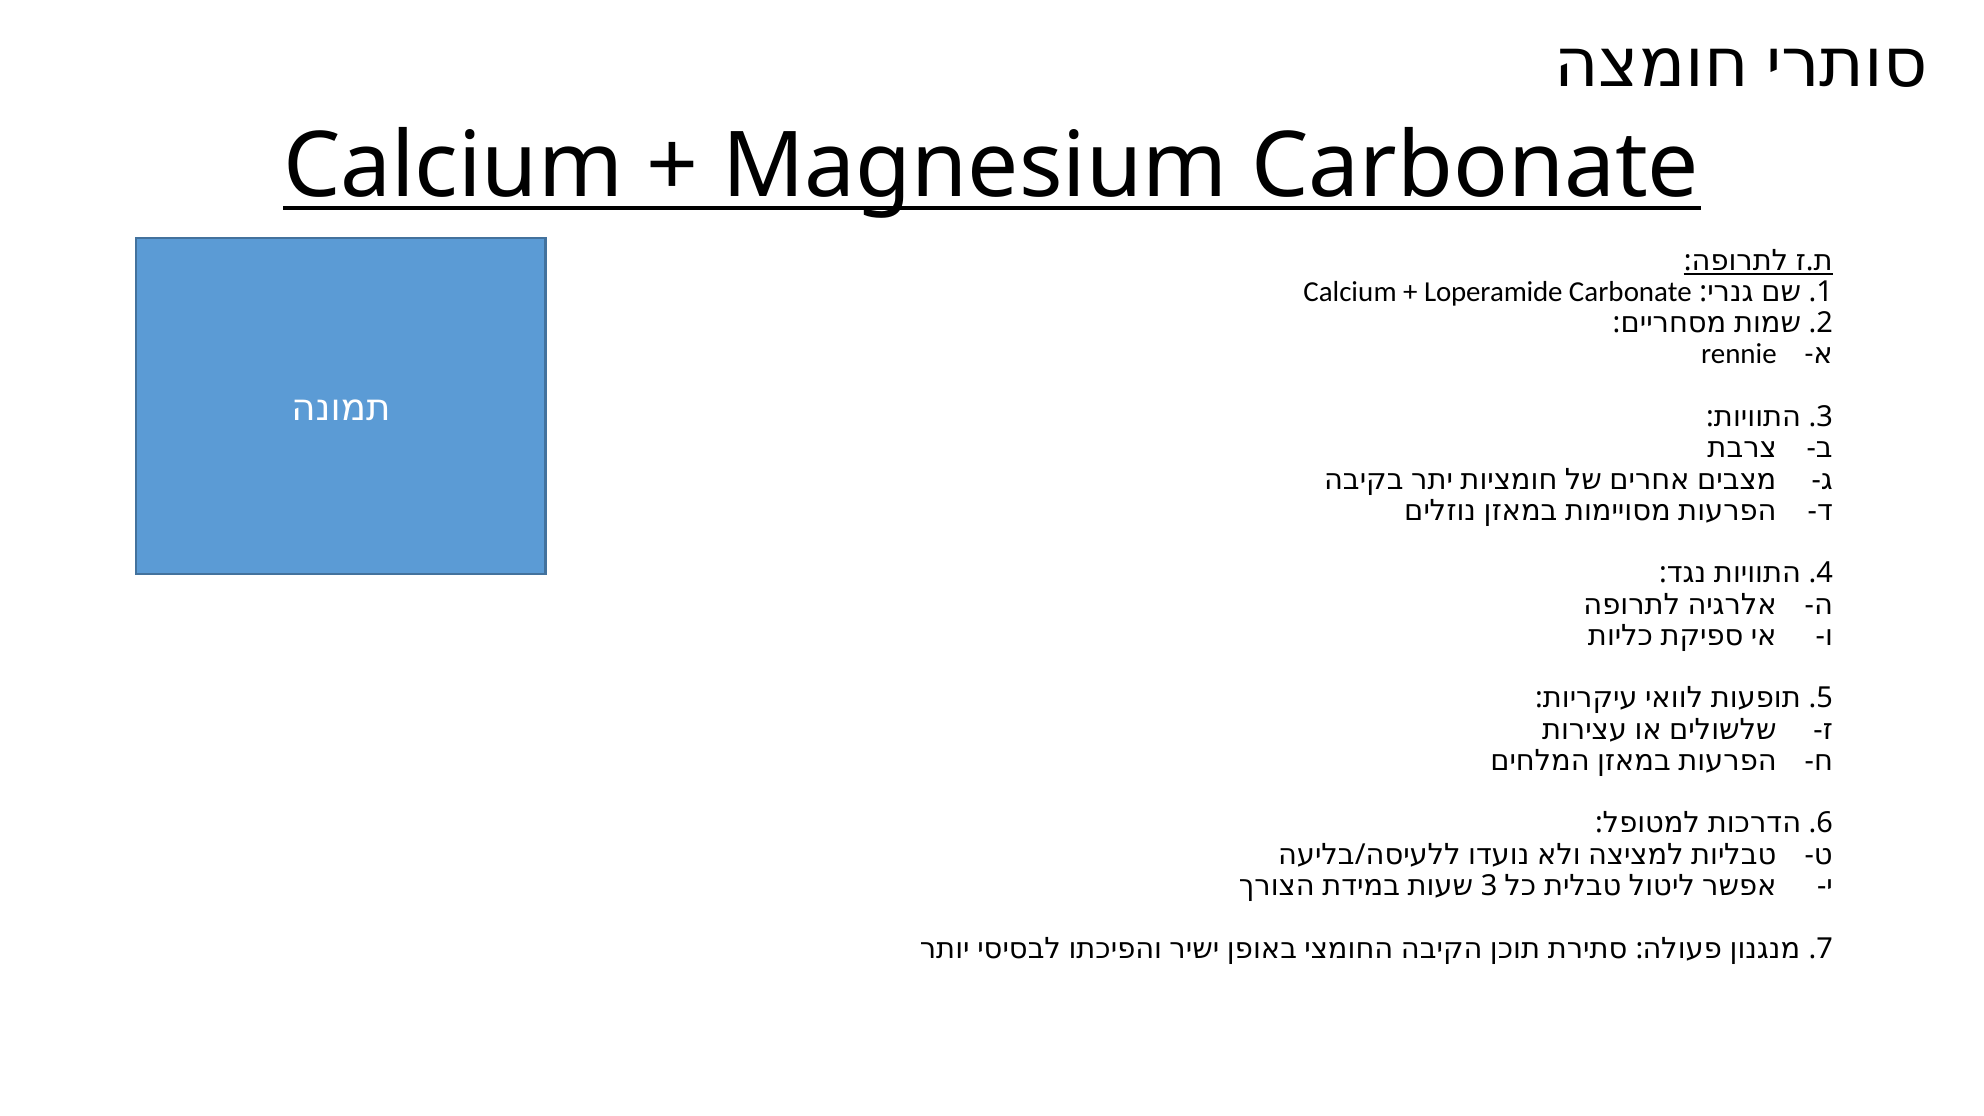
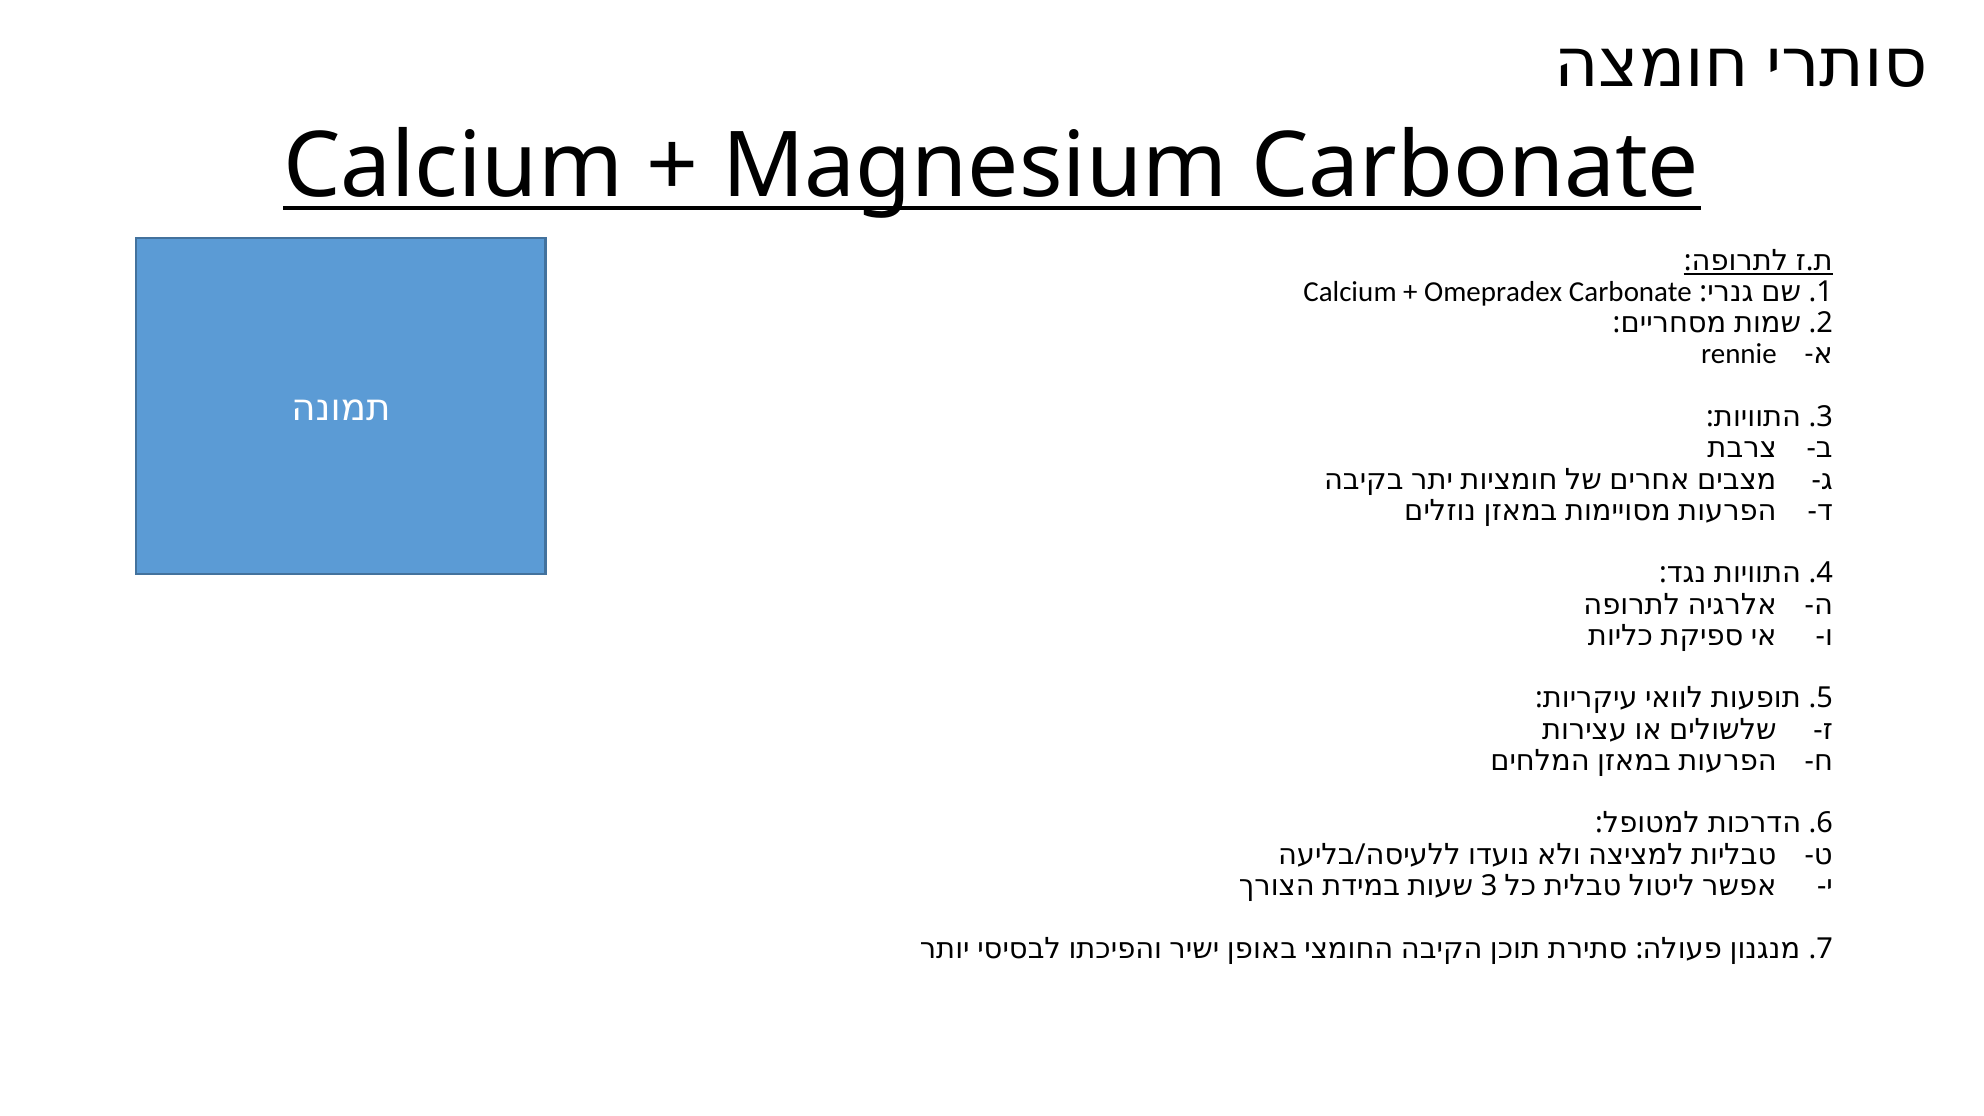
Loperamide: Loperamide -> Omepradex (1493, 292)
